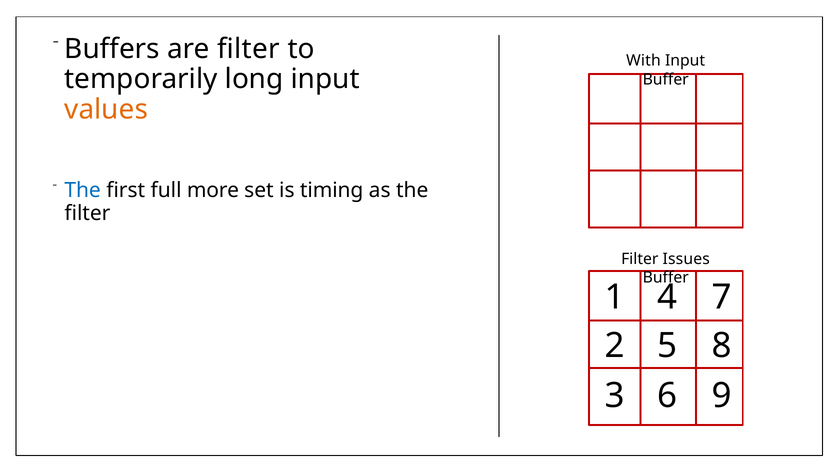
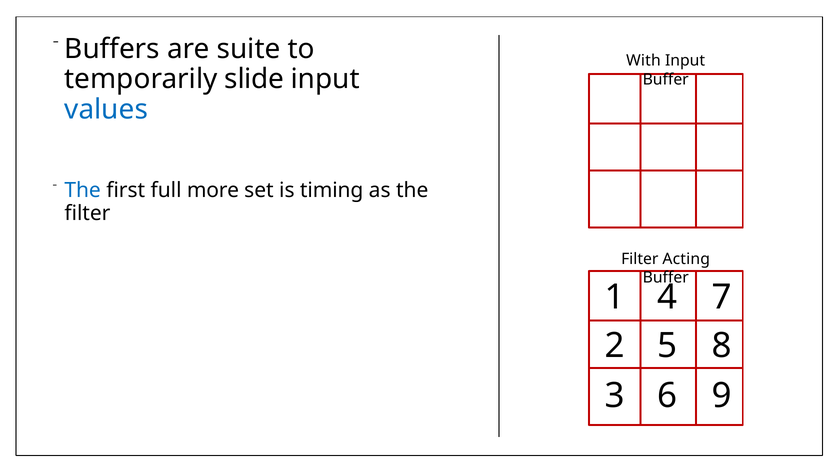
are filter: filter -> suite (249, 49)
long: long -> slide (254, 79)
values colour: orange -> blue (106, 109)
Issues: Issues -> Acting (686, 259)
